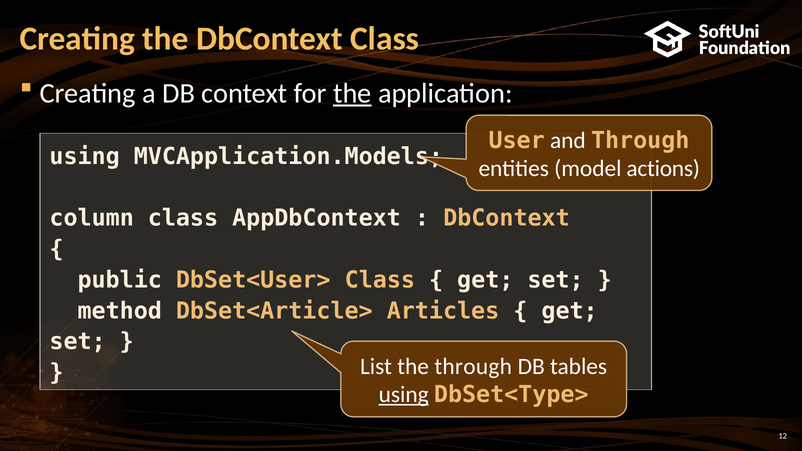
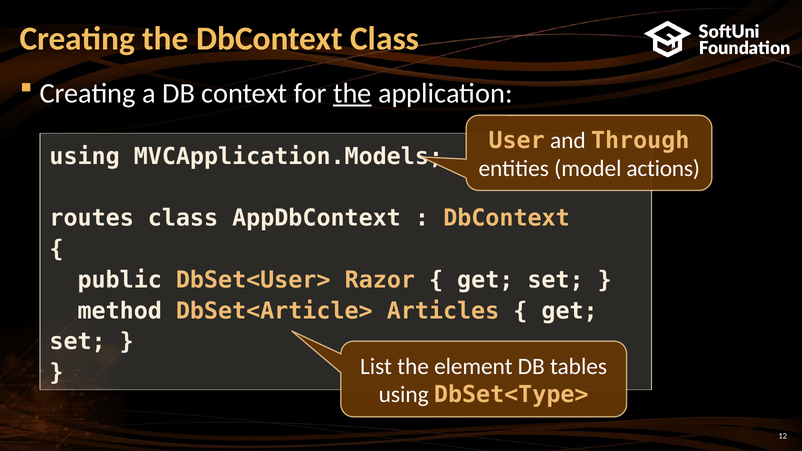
column: column -> routes (92, 218)
DbSet<User> Class: Class -> Razor (380, 280)
the through: through -> element (473, 367)
using underline: present -> none (404, 395)
